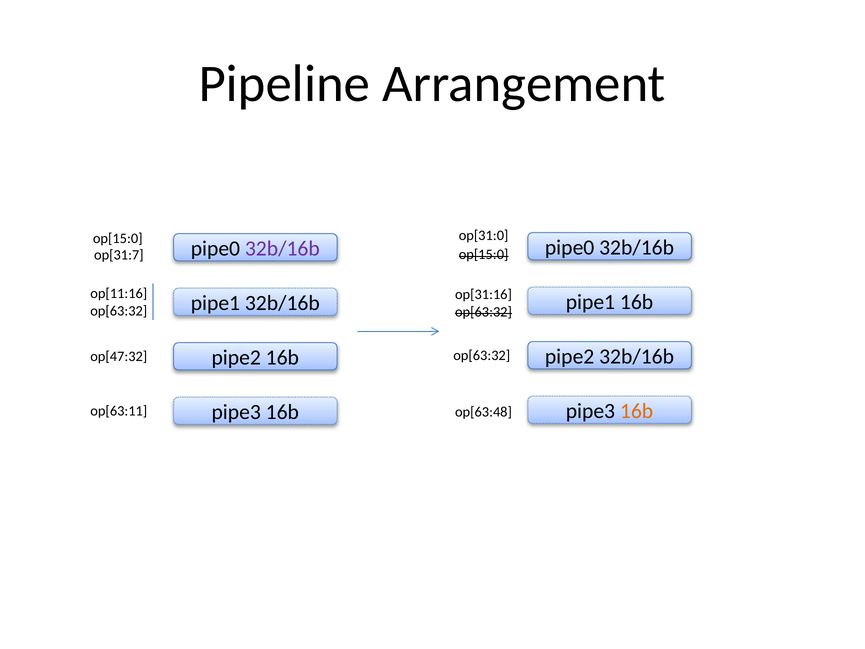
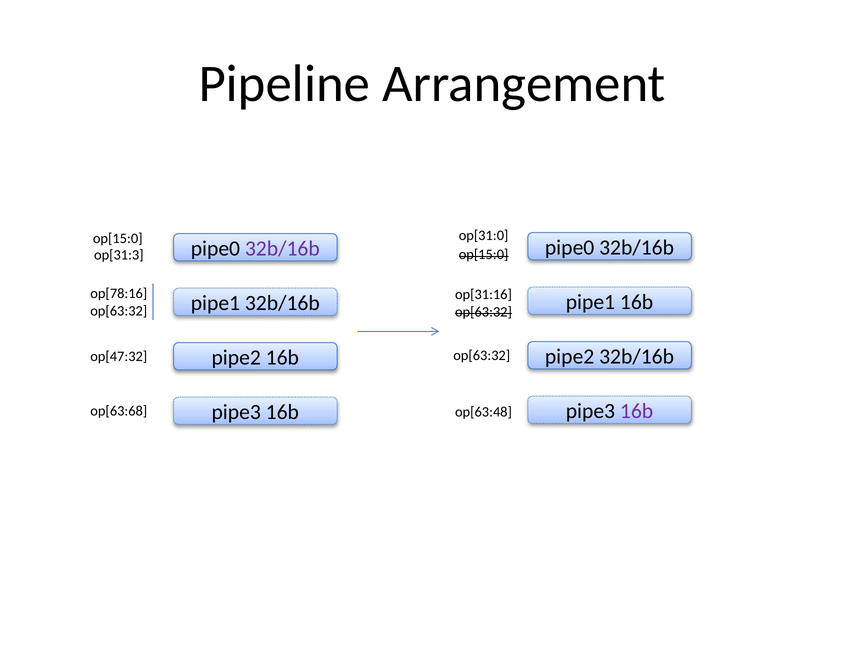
op[31:7: op[31:7 -> op[31:3 (119, 255)
op[11:16: op[11:16 -> op[78:16 (119, 293)
16b colour: orange -> purple (637, 411)
op[63:11: op[63:11 -> op[63:68 (119, 411)
